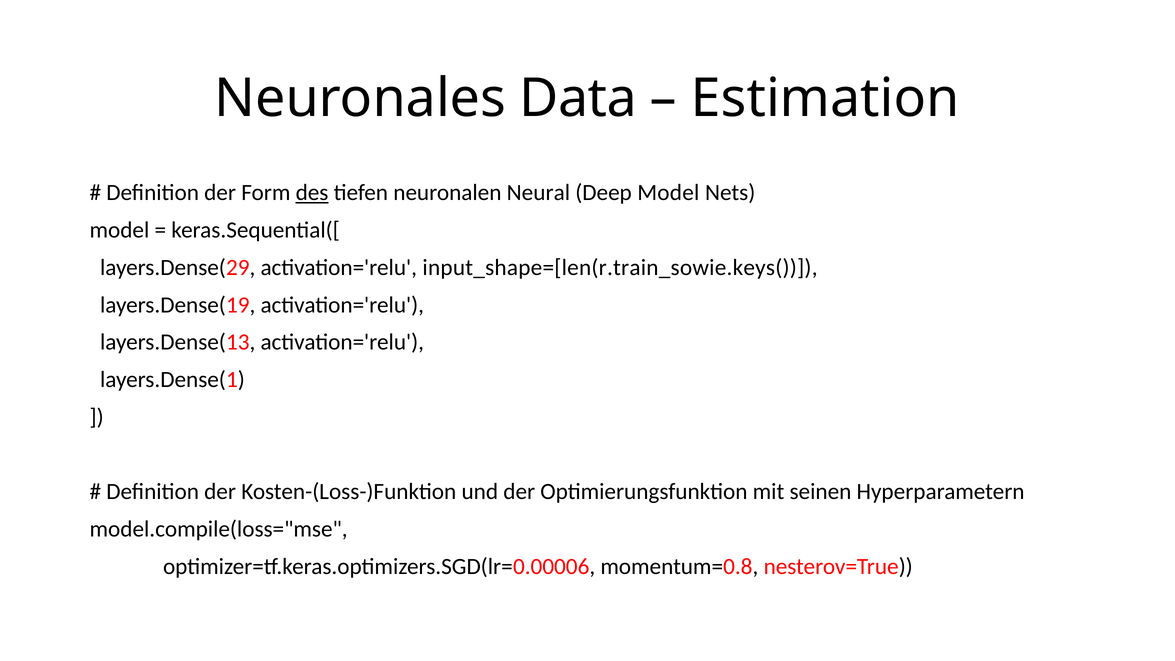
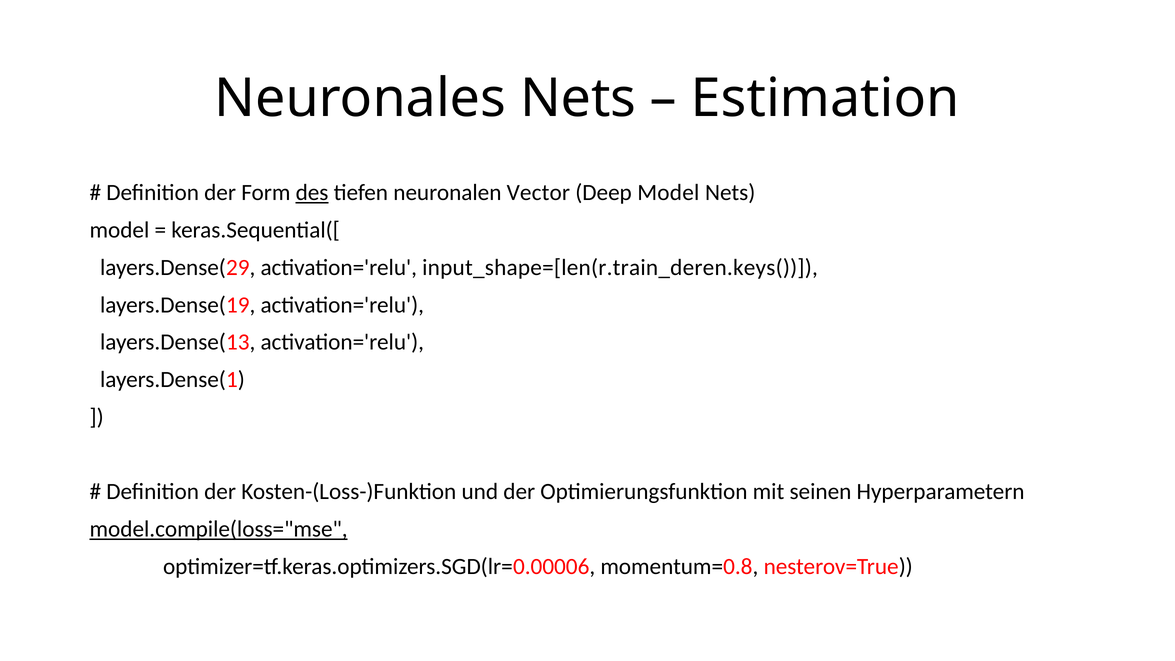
Neuronales Data: Data -> Nets (578, 99)
Neural: Neural -> Vector (538, 193)
input_shape=[len(r.train_sowie.keys(: input_shape=[len(r.train_sowie.keys( -> input_shape=[len(r.train_deren.keys( (620, 267)
model.compile(loss="mse underline: none -> present (219, 529)
